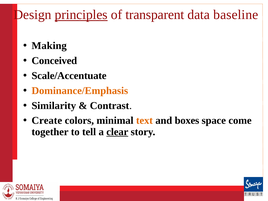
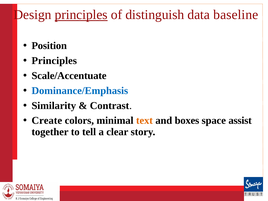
transparent: transparent -> distinguish (155, 15)
Making: Making -> Position (49, 46)
Conceived: Conceived -> Principles (54, 61)
Dominance/Emphasis colour: orange -> blue (80, 91)
come: come -> assist (240, 121)
clear underline: present -> none (117, 132)
